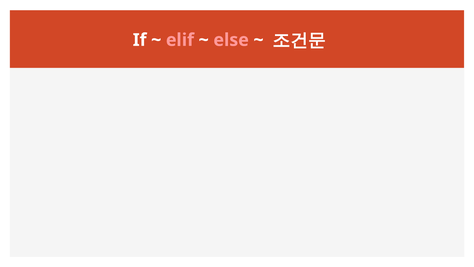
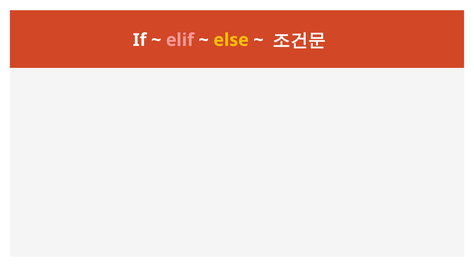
else colour: pink -> yellow (231, 40)
